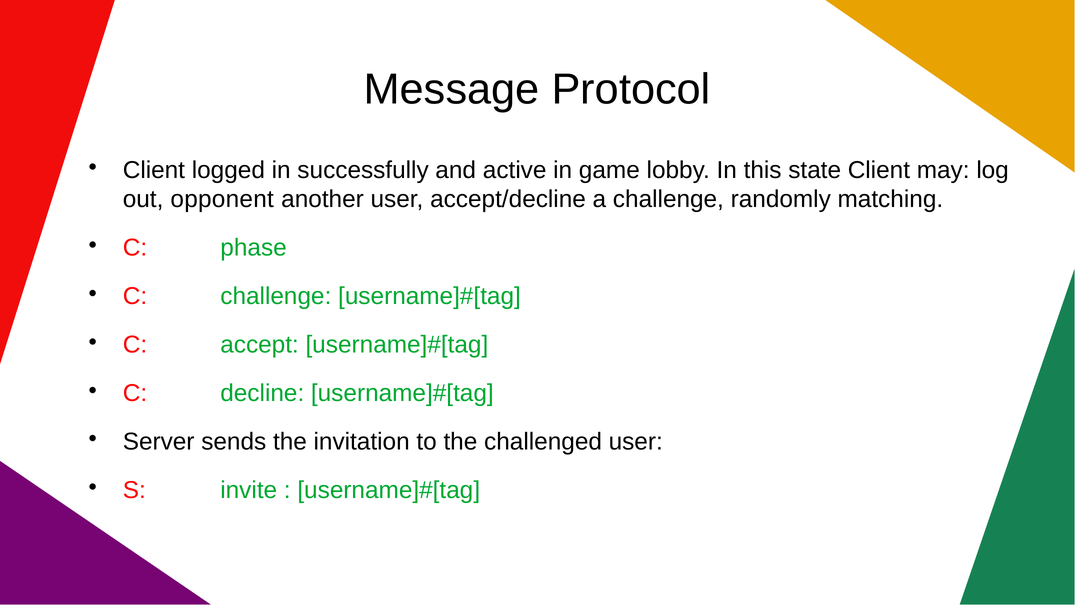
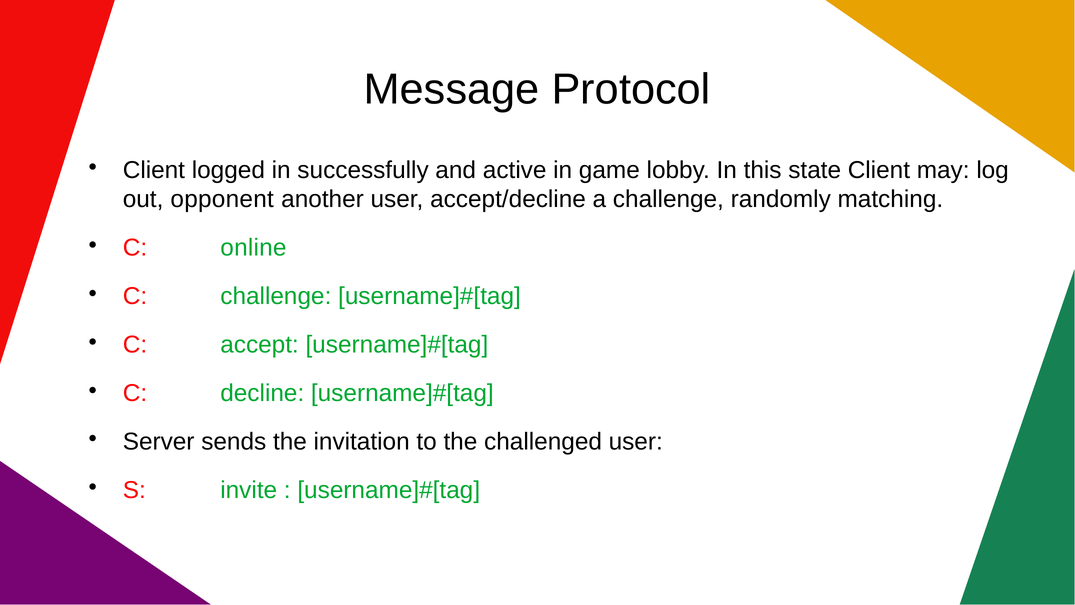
phase: phase -> online (253, 248)
